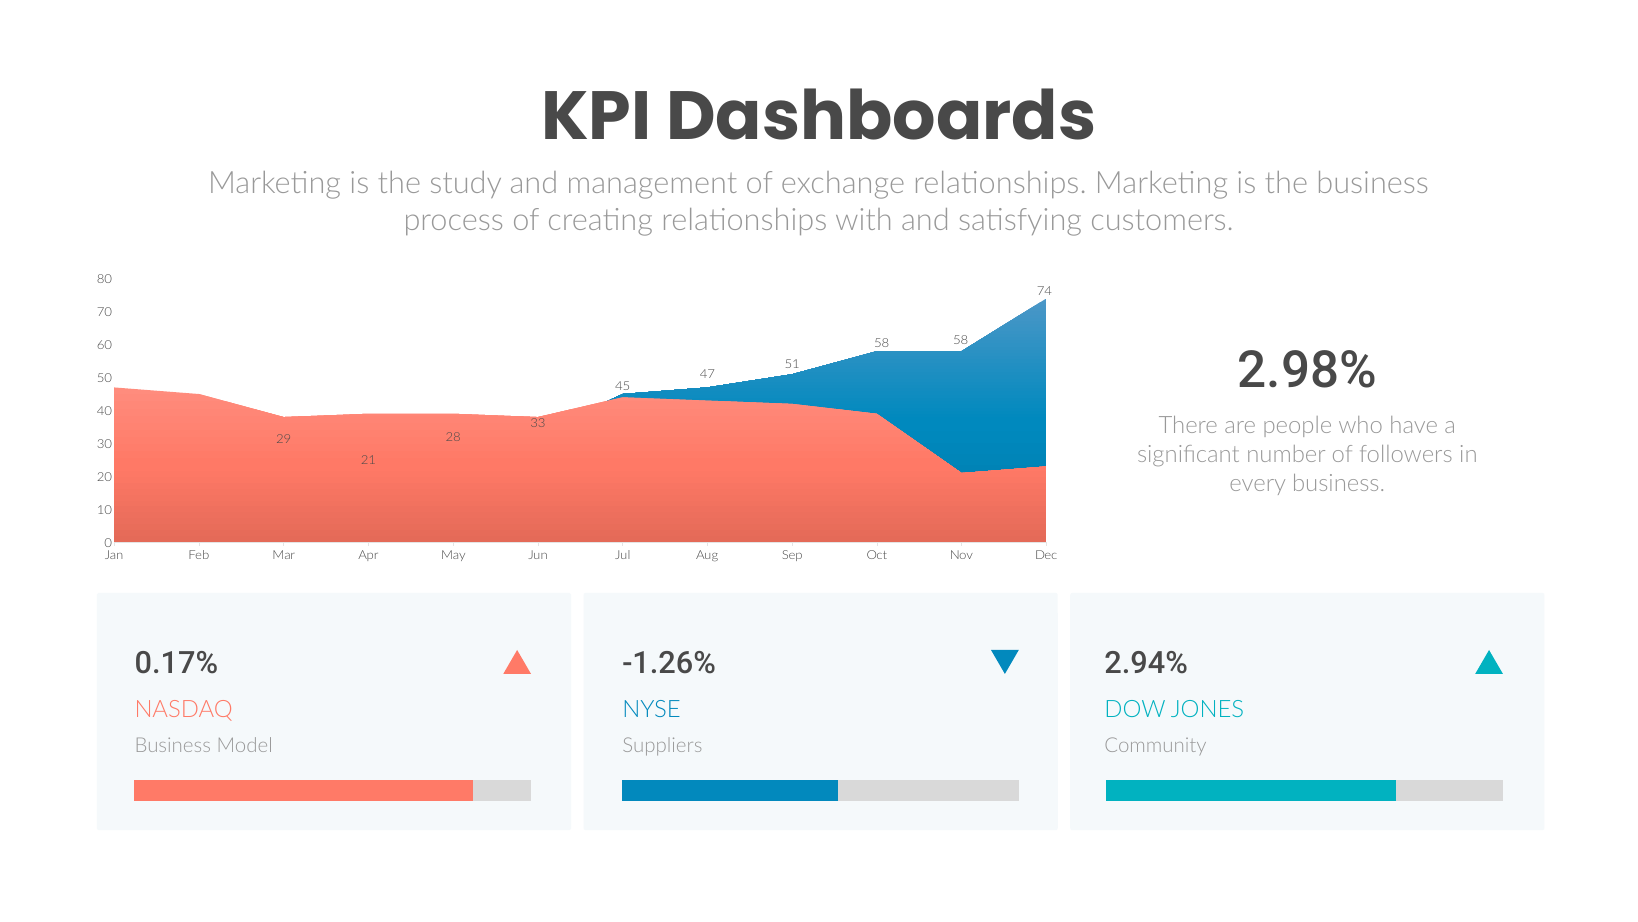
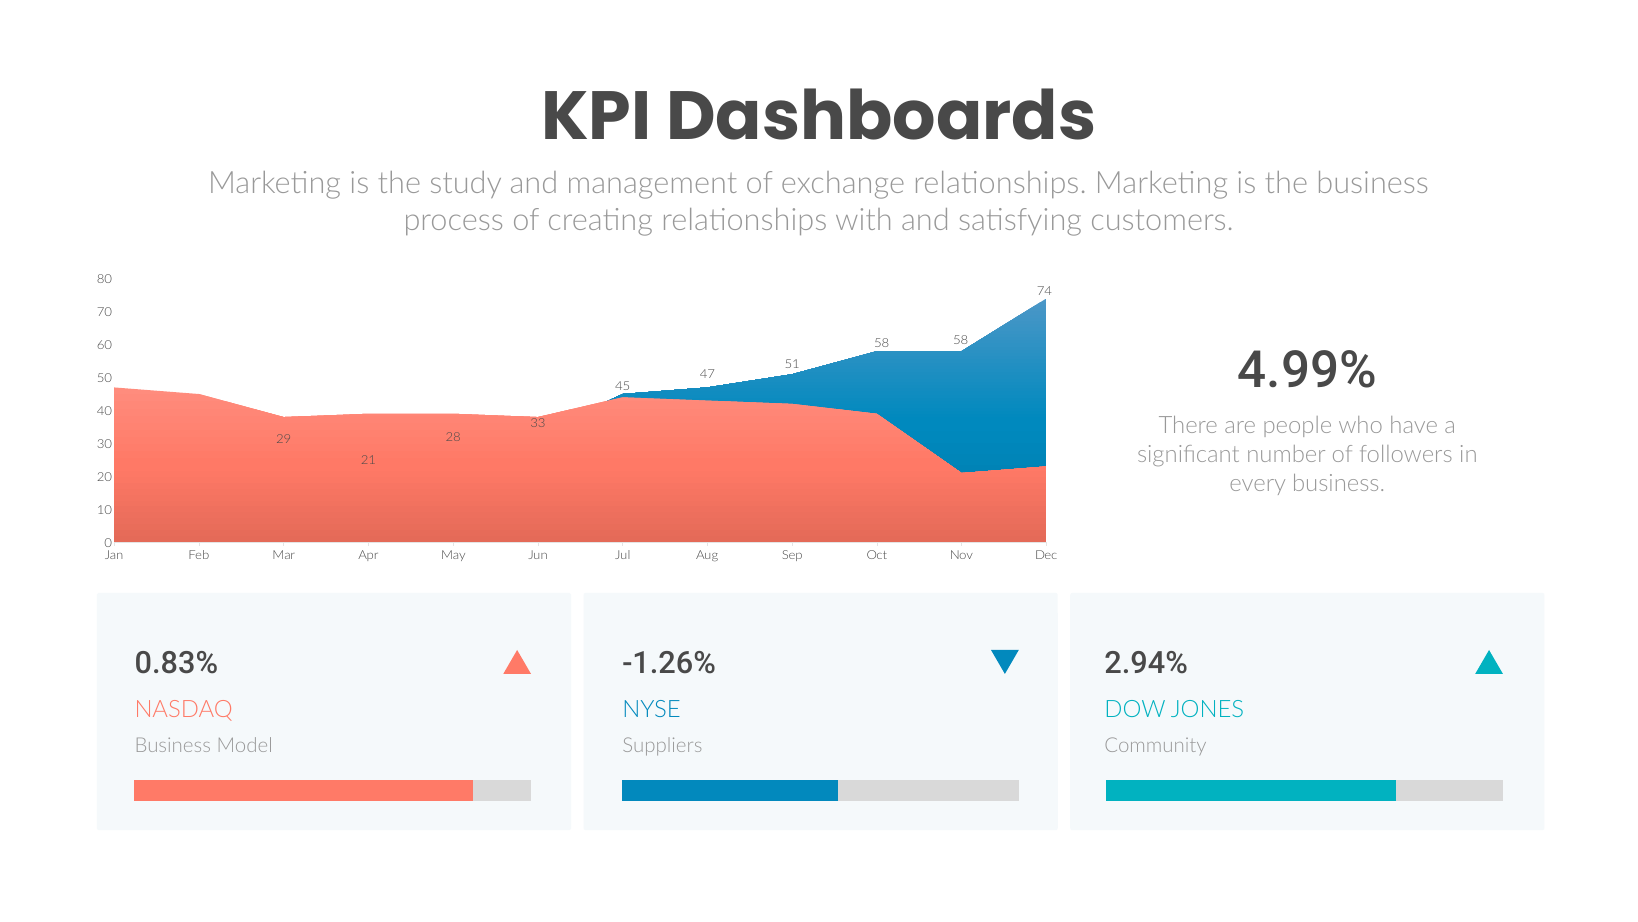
2.98%: 2.98% -> 4.99% (1307, 371)
0.17%: 0.17% -> 0.83% (176, 663)
